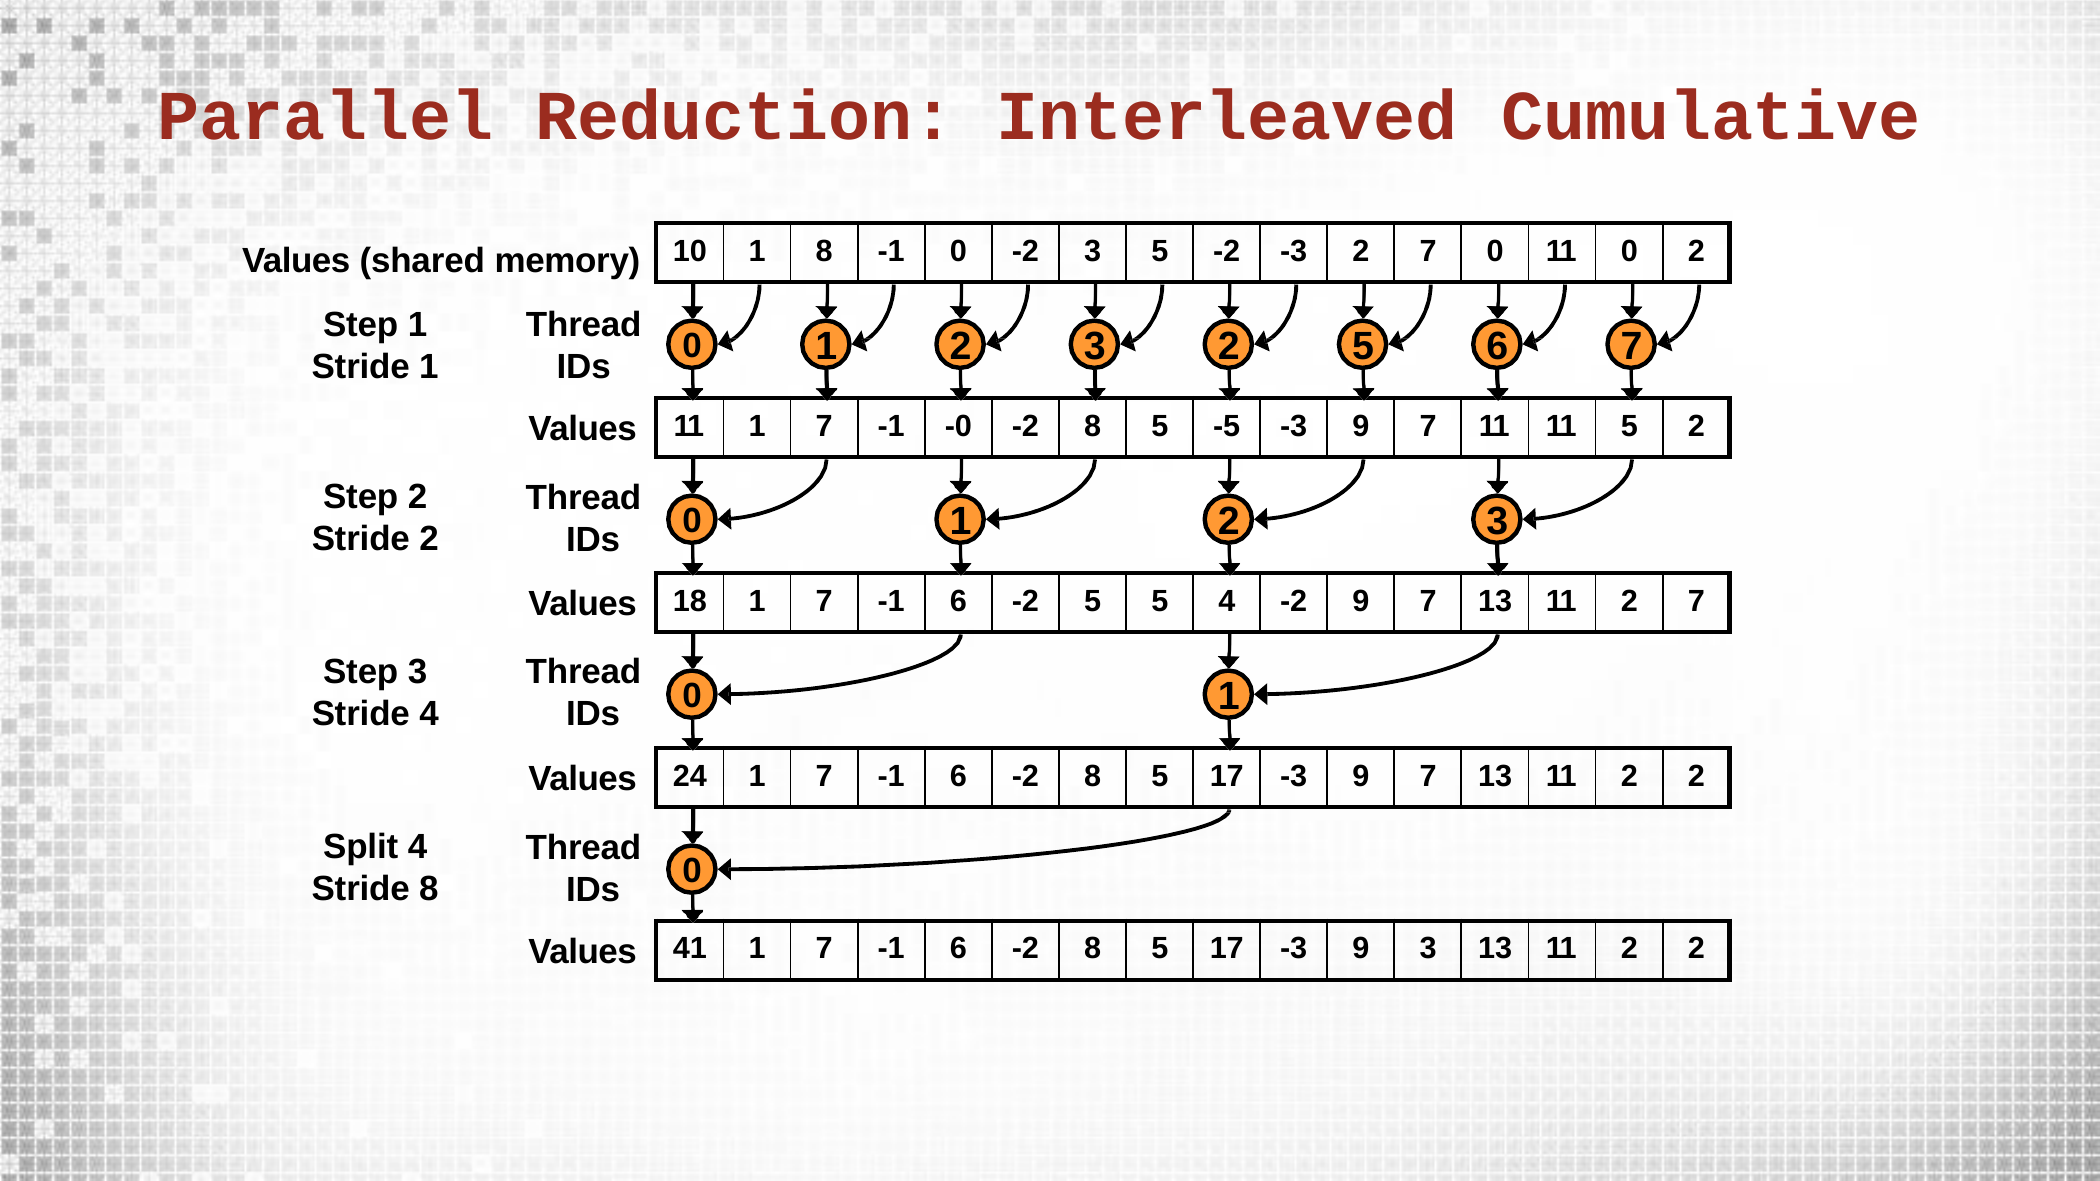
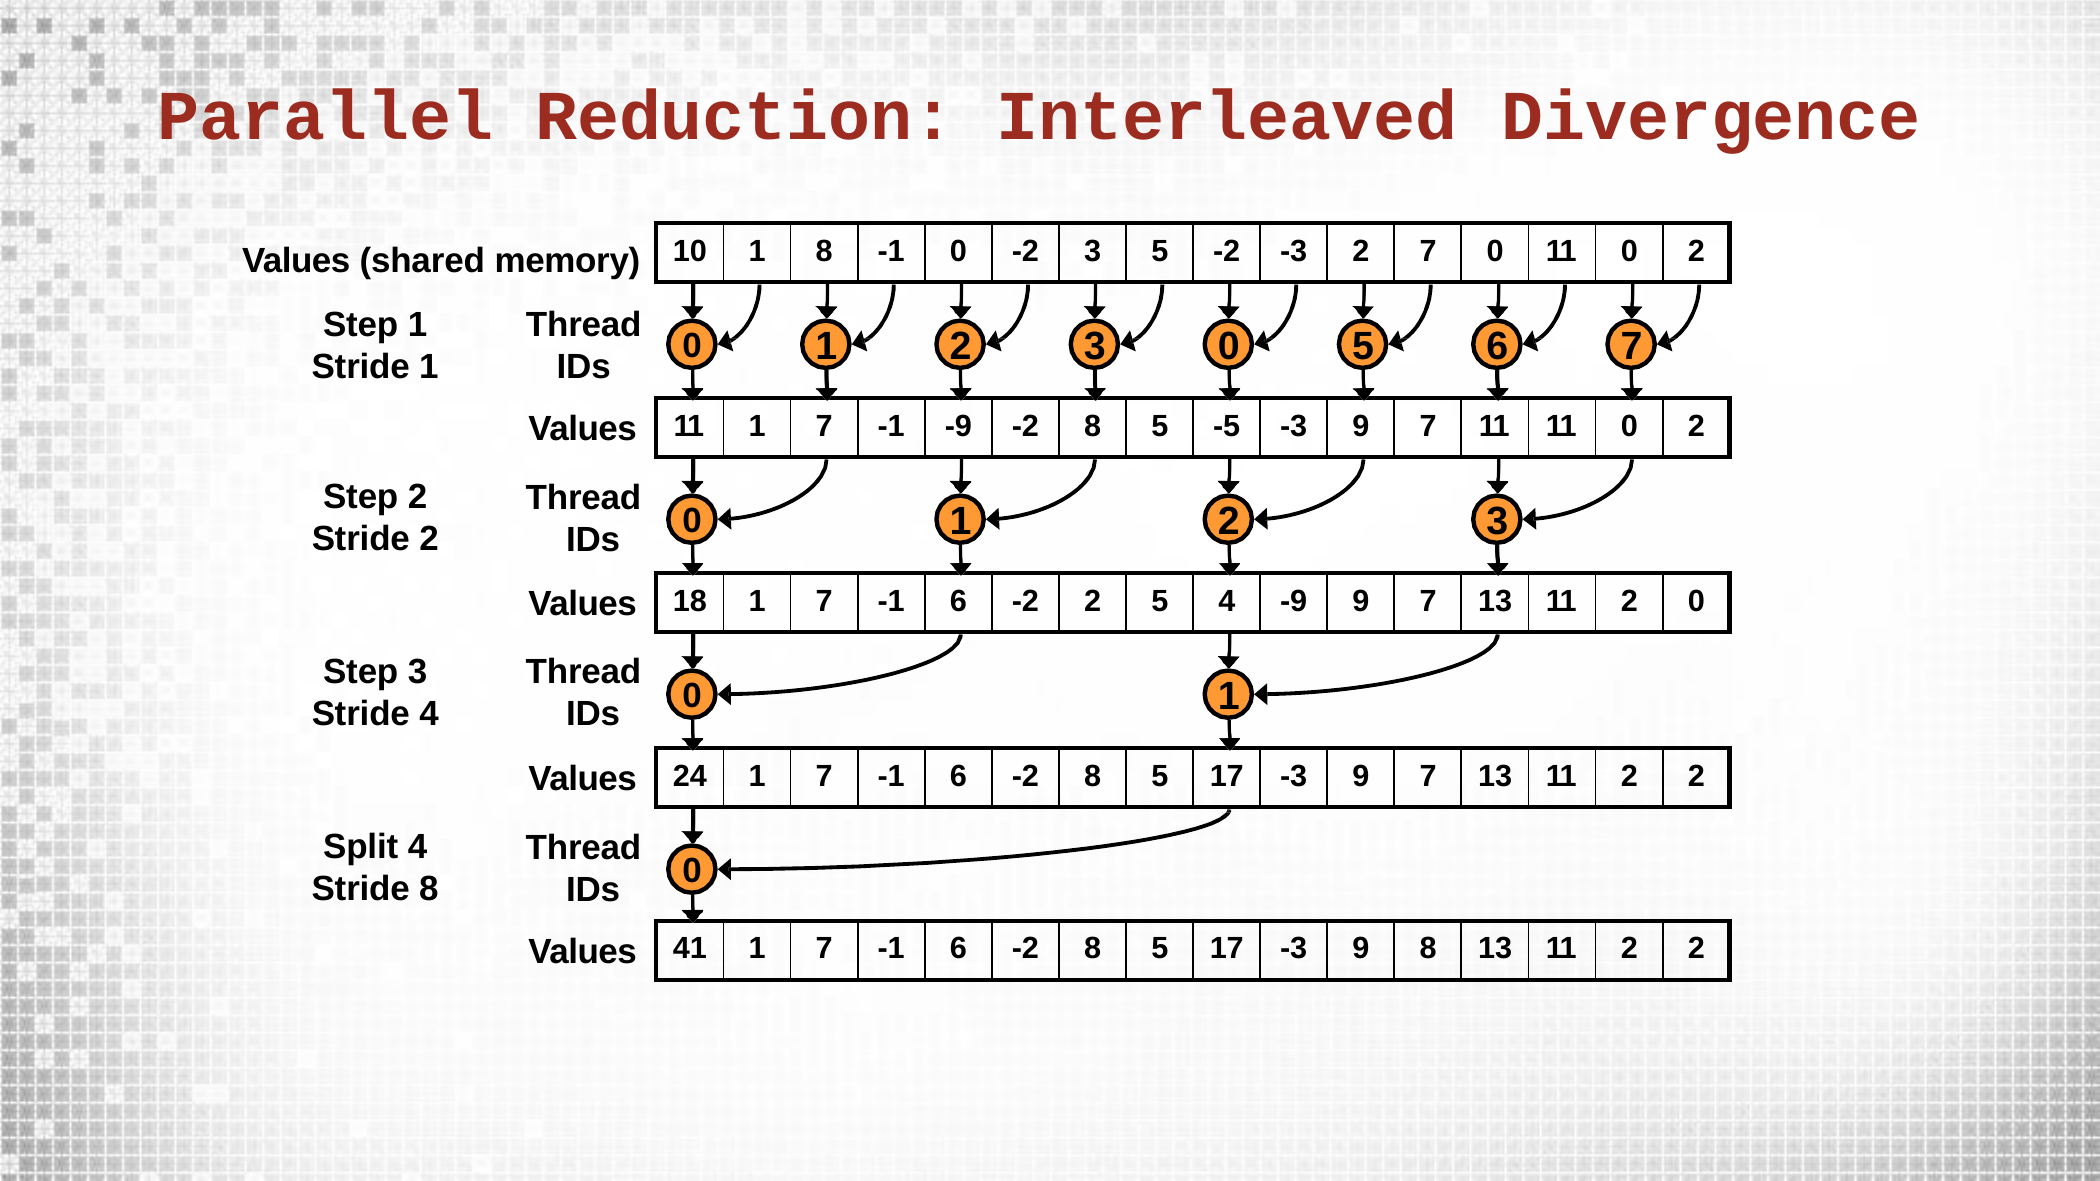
Cumulative: Cumulative -> Divergence (1711, 116)
3 2: 2 -> 0 (1229, 346)
-1 -0: -0 -> -9 (958, 426)
11 11 5: 5 -> 0 (1629, 426)
-2 5: 5 -> 2 (1093, 601)
4 -2: -2 -> -9 (1294, 601)
11 2 7: 7 -> 0 (1696, 601)
9 3: 3 -> 8 (1428, 949)
